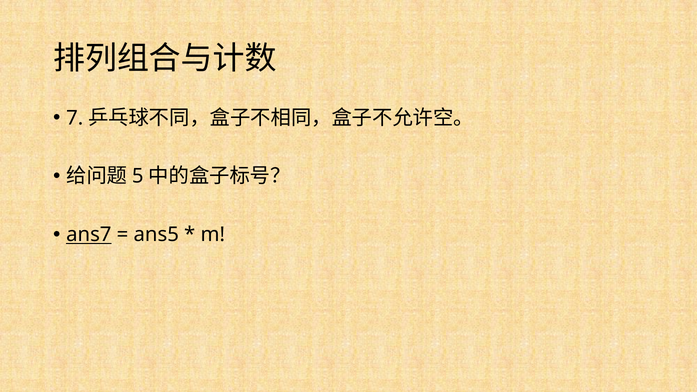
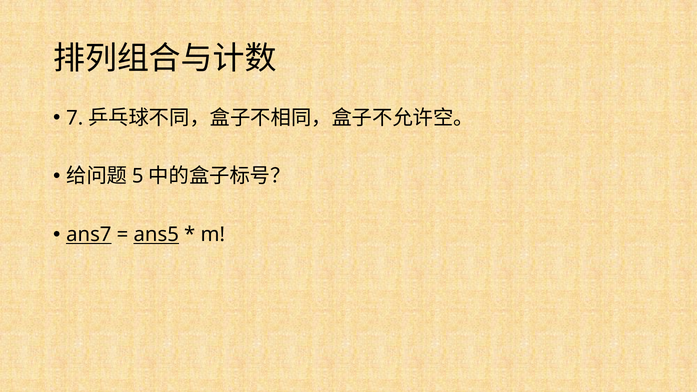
ans5 underline: none -> present (156, 235)
